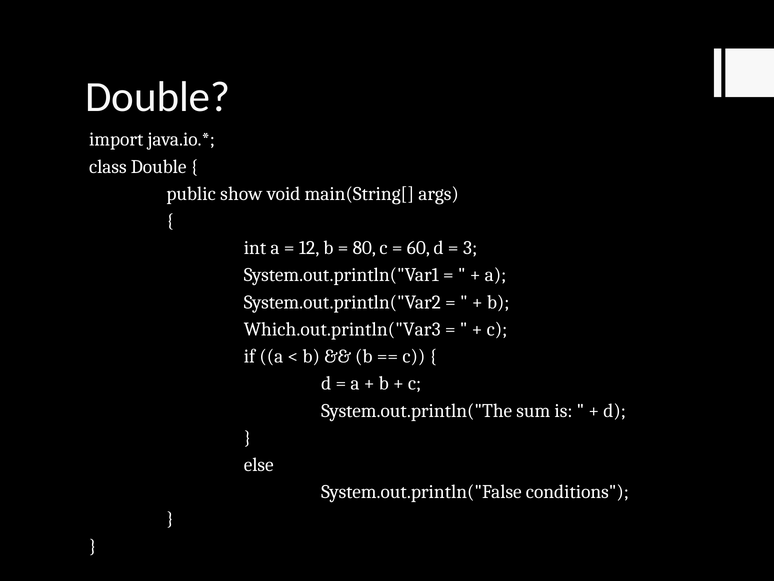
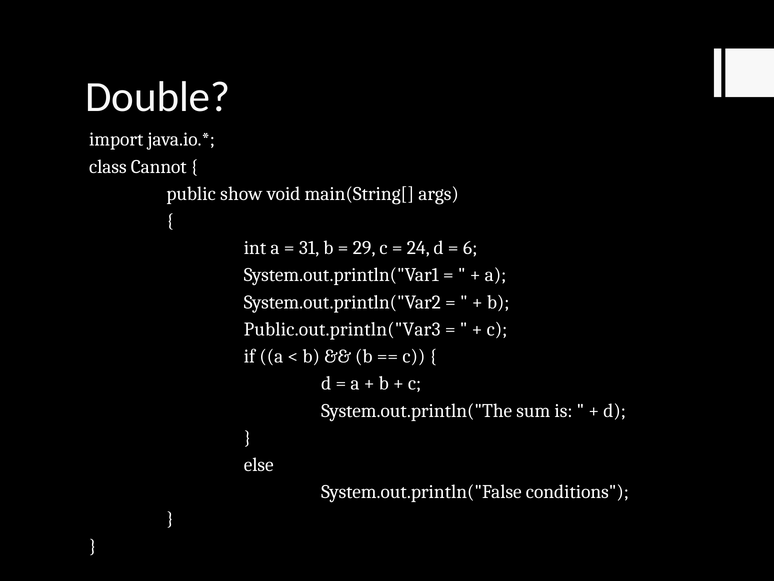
class Double: Double -> Cannot (159, 166)
12: 12 -> 31 (309, 248)
80: 80 -> 29 (364, 248)
60: 60 -> 24 (418, 248)
3: 3 -> 6 (470, 248)
Which.out.println("Var3: Which.out.println("Var3 -> Public.out.println("Var3 (342, 329)
